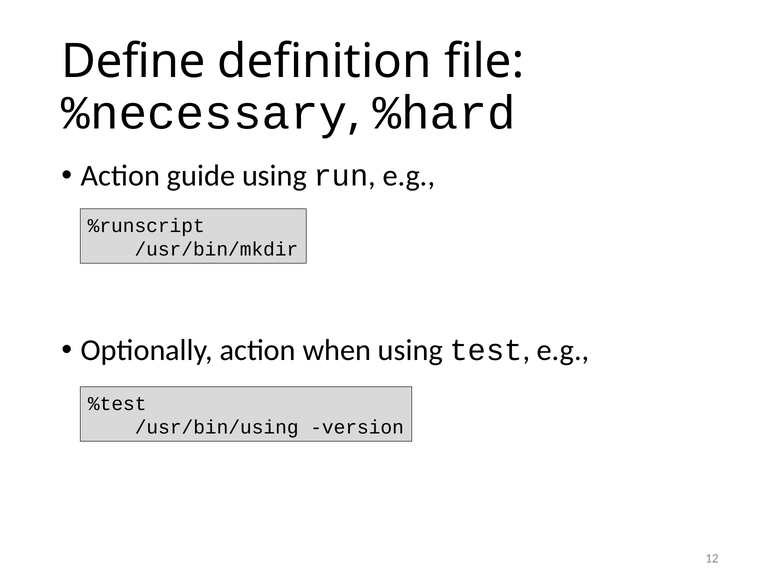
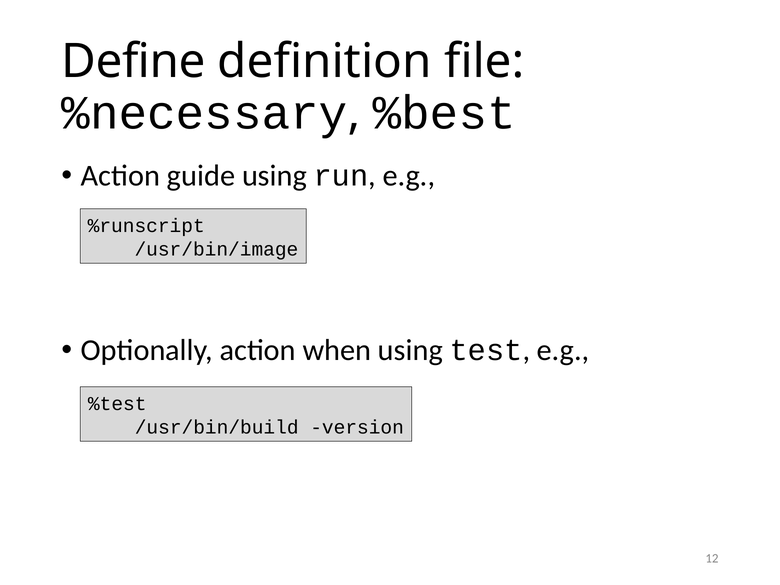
%hard: %hard -> %best (444, 113)
/usr/bin/mkdir: /usr/bin/mkdir -> /usr/bin/image (216, 249)
/usr/bin/using: /usr/bin/using -> /usr/bin/build (217, 427)
